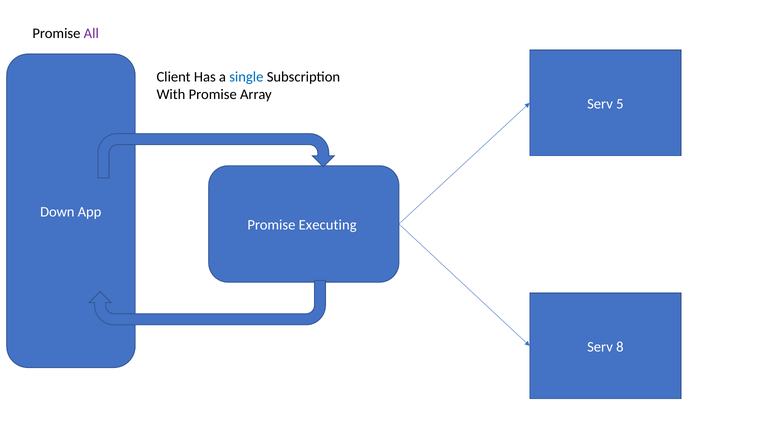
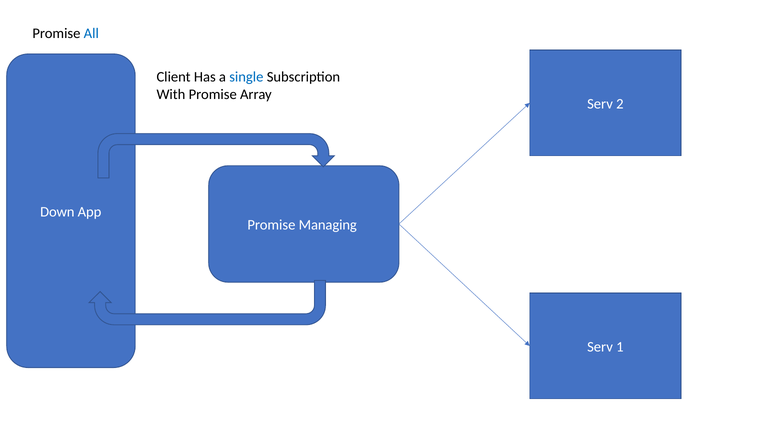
All colour: purple -> blue (91, 33)
5: 5 -> 2 (620, 104)
Executing: Executing -> Managing (328, 225)
8: 8 -> 1 (620, 347)
